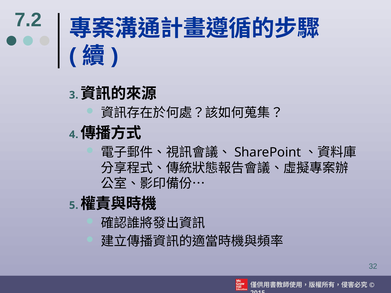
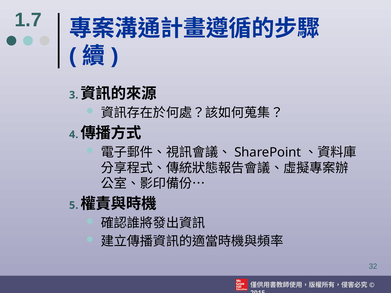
7.2: 7.2 -> 1.7 (28, 20)
